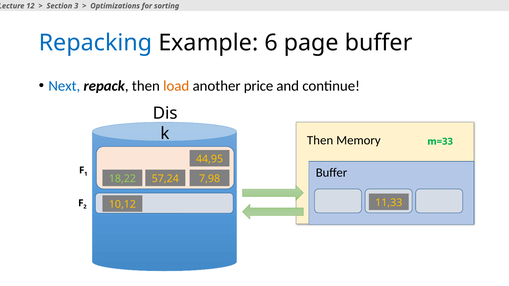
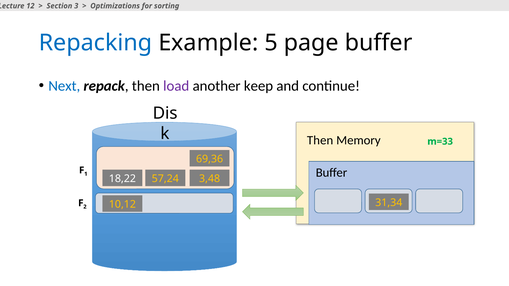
6: 6 -> 5 (271, 43)
load colour: orange -> purple (176, 86)
price: price -> keep (258, 86)
44,95: 44,95 -> 69,36 (210, 159)
18,22 colour: light green -> white (122, 179)
7,98: 7,98 -> 3,48 (210, 179)
11,33: 11,33 -> 31,34 (389, 203)
